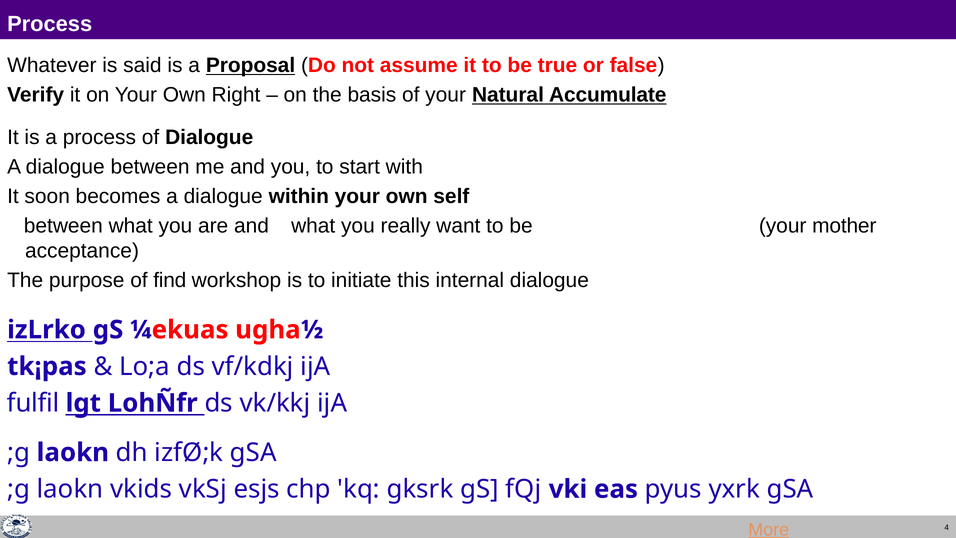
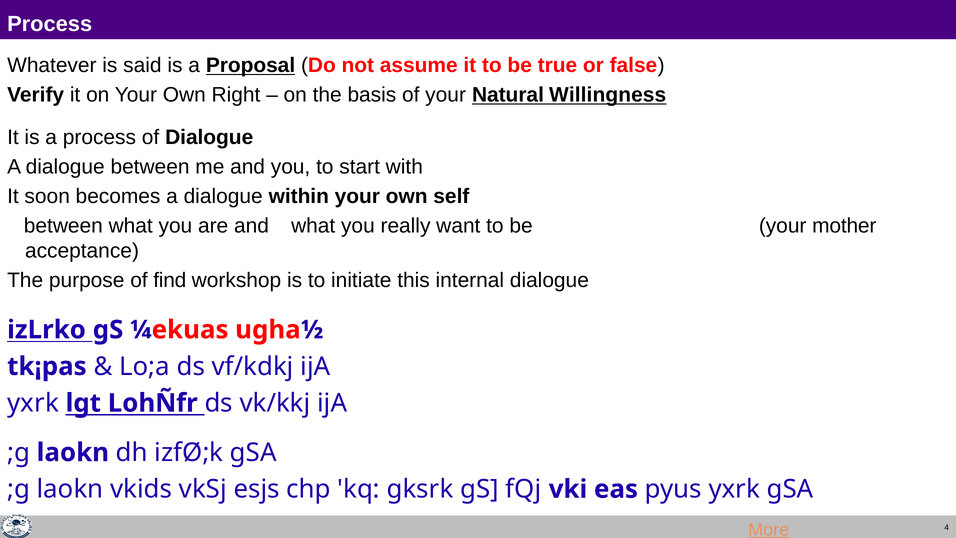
Accumulate: Accumulate -> Willingness (608, 95)
fulfil: fulfil -> yxrk (33, 403)
